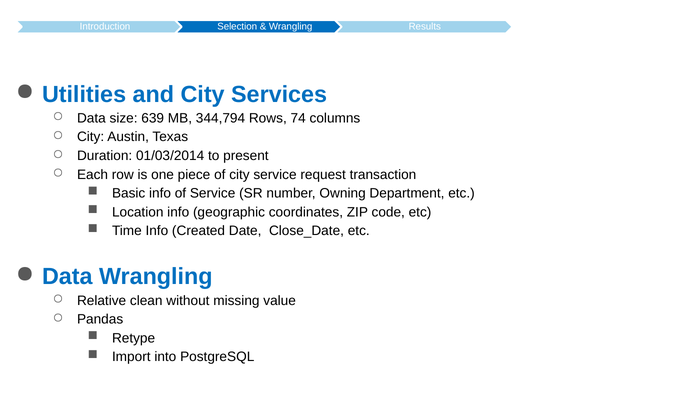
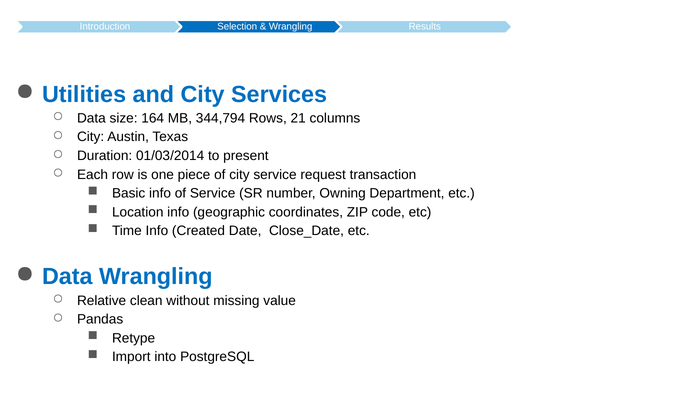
639: 639 -> 164 (153, 118)
74: 74 -> 21 (298, 118)
